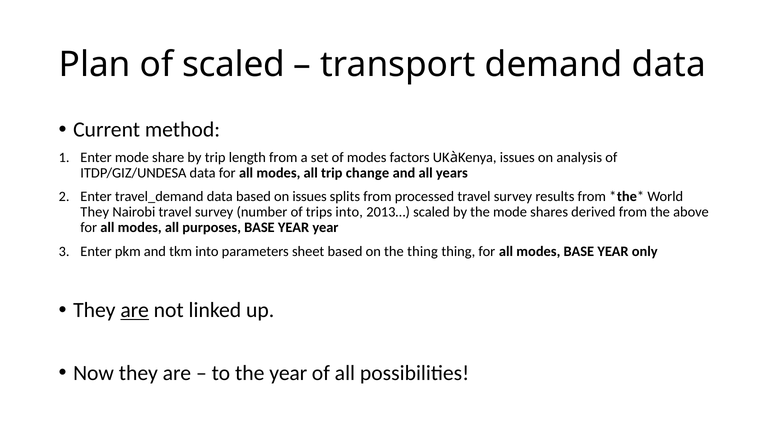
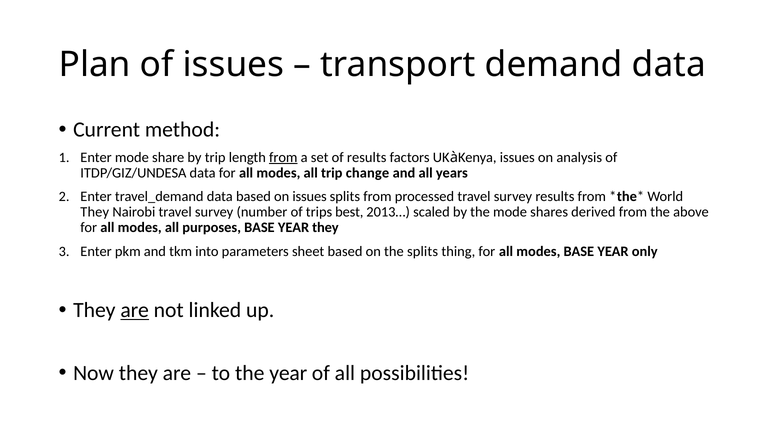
of scaled: scaled -> issues (233, 65)
from underline: none -> present (283, 157)
of modes: modes -> results (367, 157)
trips into: into -> best (349, 212)
YEAR year: year -> they (325, 228)
the thing: thing -> splits (423, 251)
